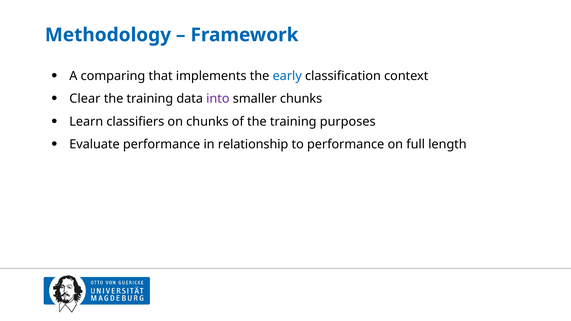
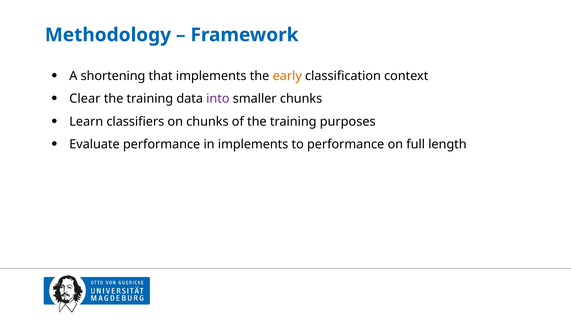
comparing: comparing -> shortening (113, 76)
early colour: blue -> orange (287, 76)
in relationship: relationship -> implements (253, 144)
